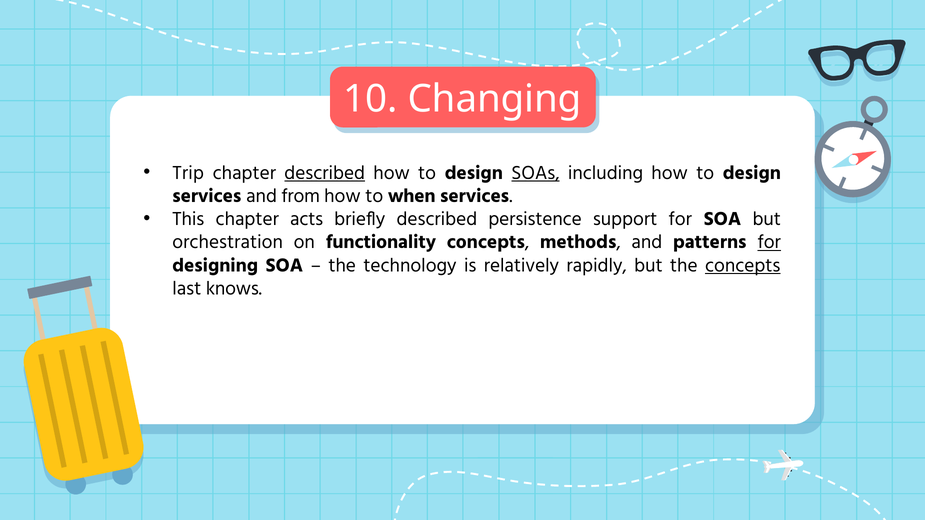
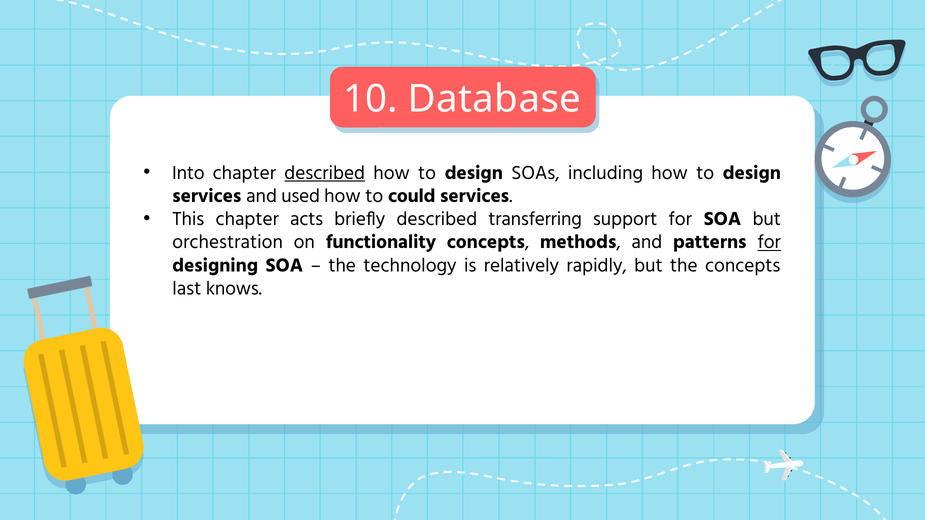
Changing: Changing -> Database (494, 99)
Trip: Trip -> Into (188, 173)
SOAs underline: present -> none (535, 173)
from: from -> used (301, 196)
when: when -> could (412, 196)
persistence: persistence -> transferring (535, 219)
concepts underline: present -> none (743, 265)
